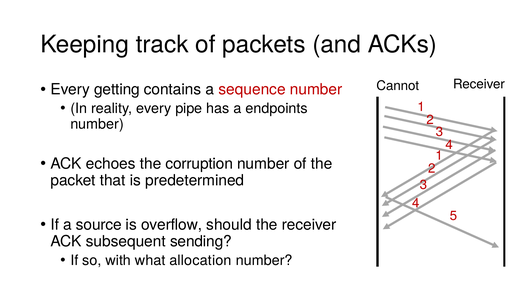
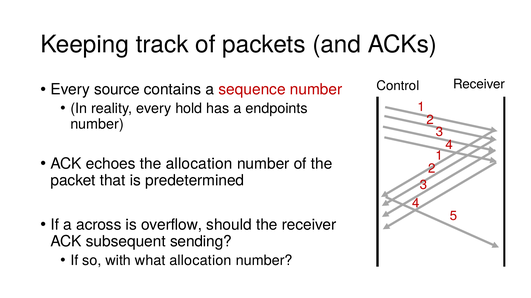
Cannot: Cannot -> Control (398, 86)
getting: getting -> source (117, 90)
pipe: pipe -> hold (189, 109)
the corruption: corruption -> allocation (199, 164)
source: source -> across (99, 225)
